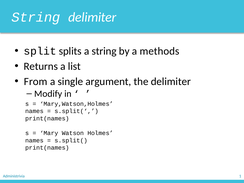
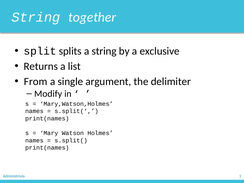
String delimiter: delimiter -> together (92, 17)
methods: methods -> exclusive (160, 51)
